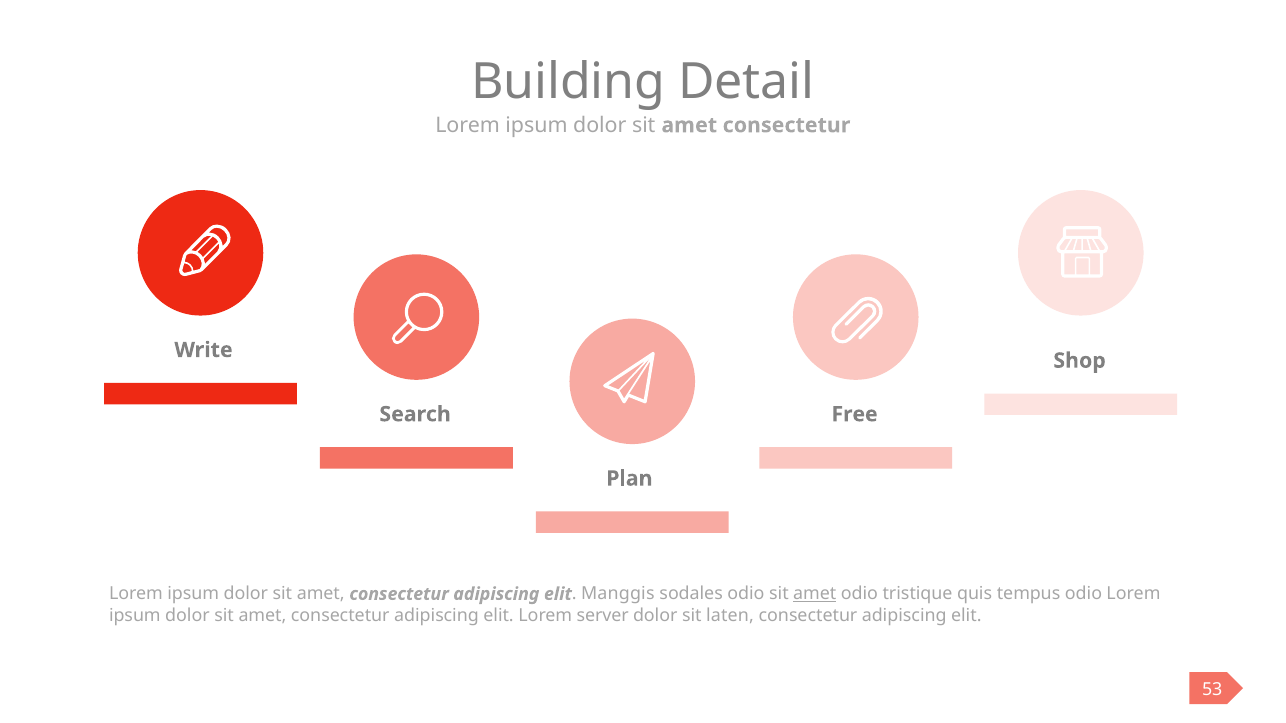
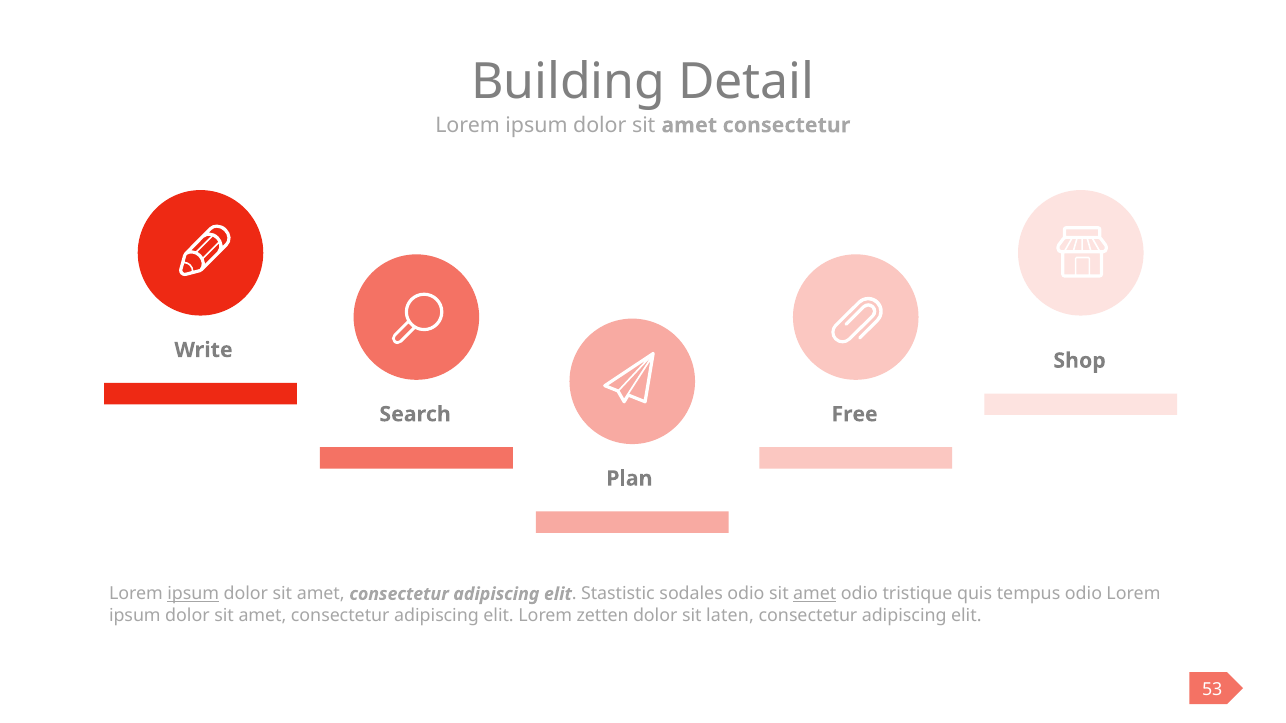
ipsum underline: none -> present (193, 594)
Manggis: Manggis -> Stastistic (618, 594)
server: server -> zetten (603, 616)
